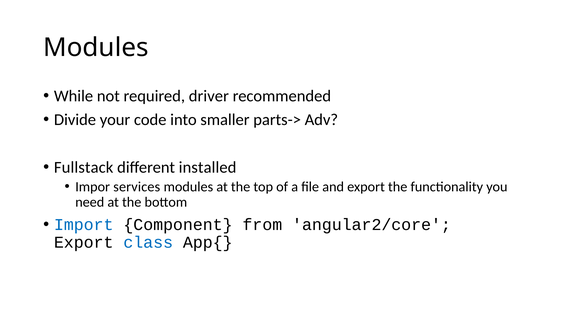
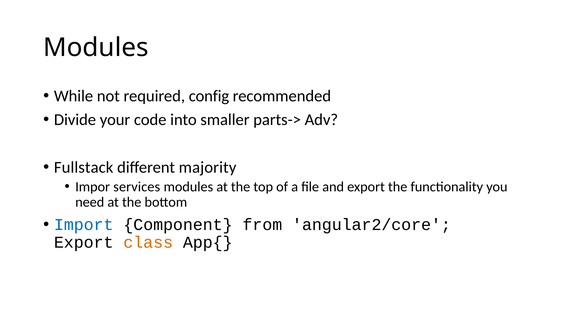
driver: driver -> config (209, 96)
installed: installed -> majority (208, 167)
class colour: blue -> orange (148, 243)
